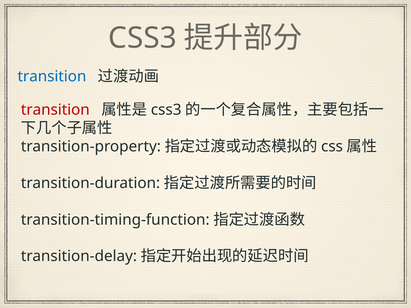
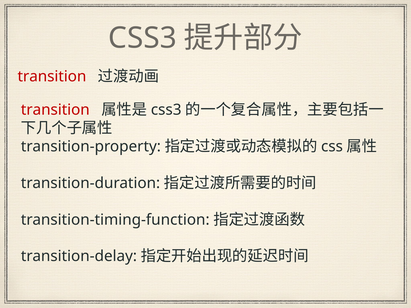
transition colour: blue -> red (52, 77)
